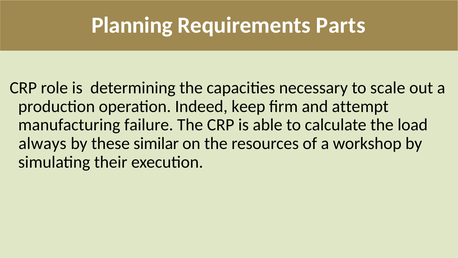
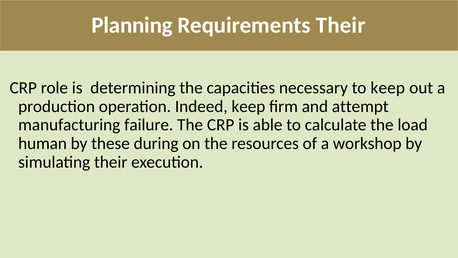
Requirements Parts: Parts -> Their (341, 25)
to scale: scale -> keep (388, 88)
always: always -> human (43, 143)
similar: similar -> during (156, 143)
